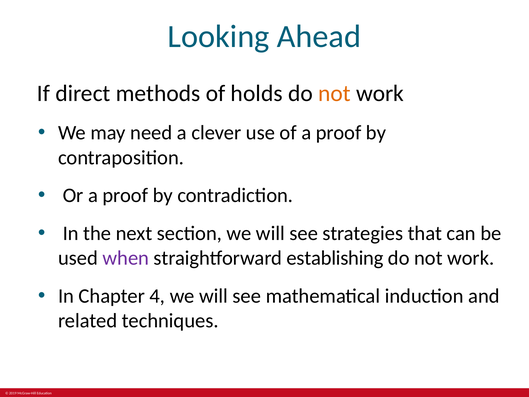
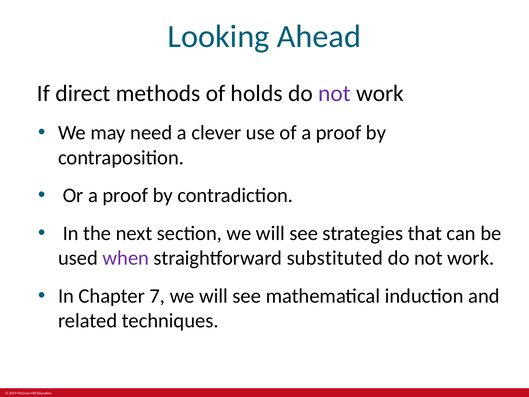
not colour: orange -> purple (334, 93)
establishing: establishing -> substituted (335, 258)
4: 4 -> 7 (157, 296)
